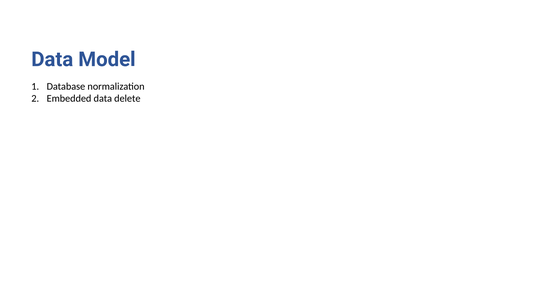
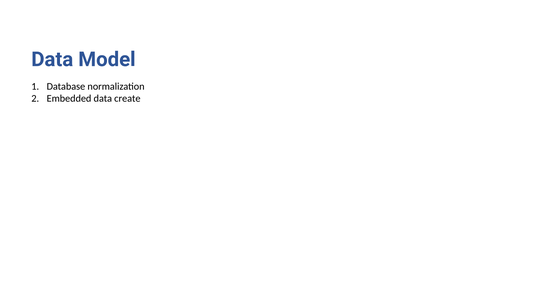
delete: delete -> create (127, 99)
